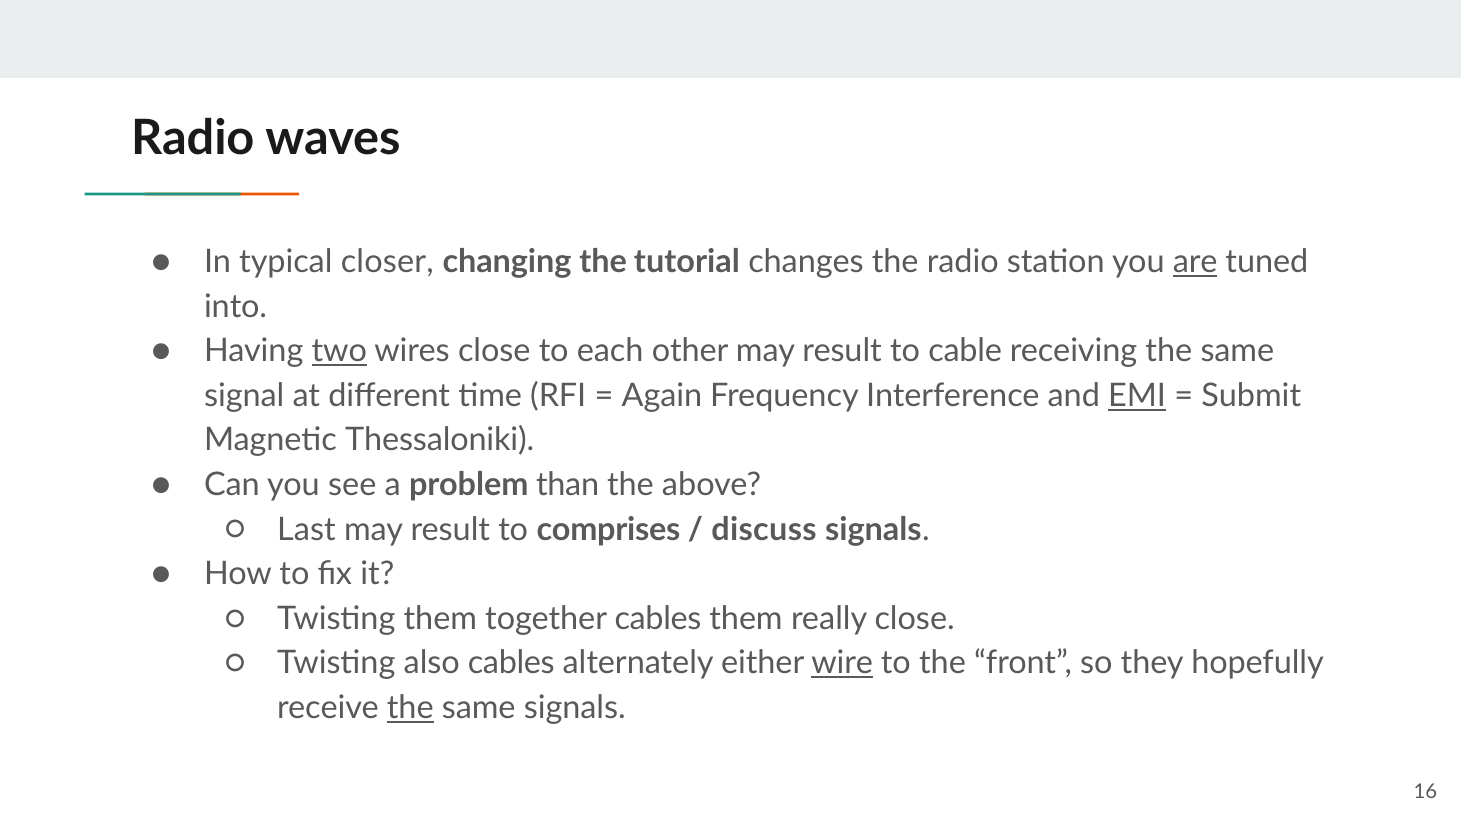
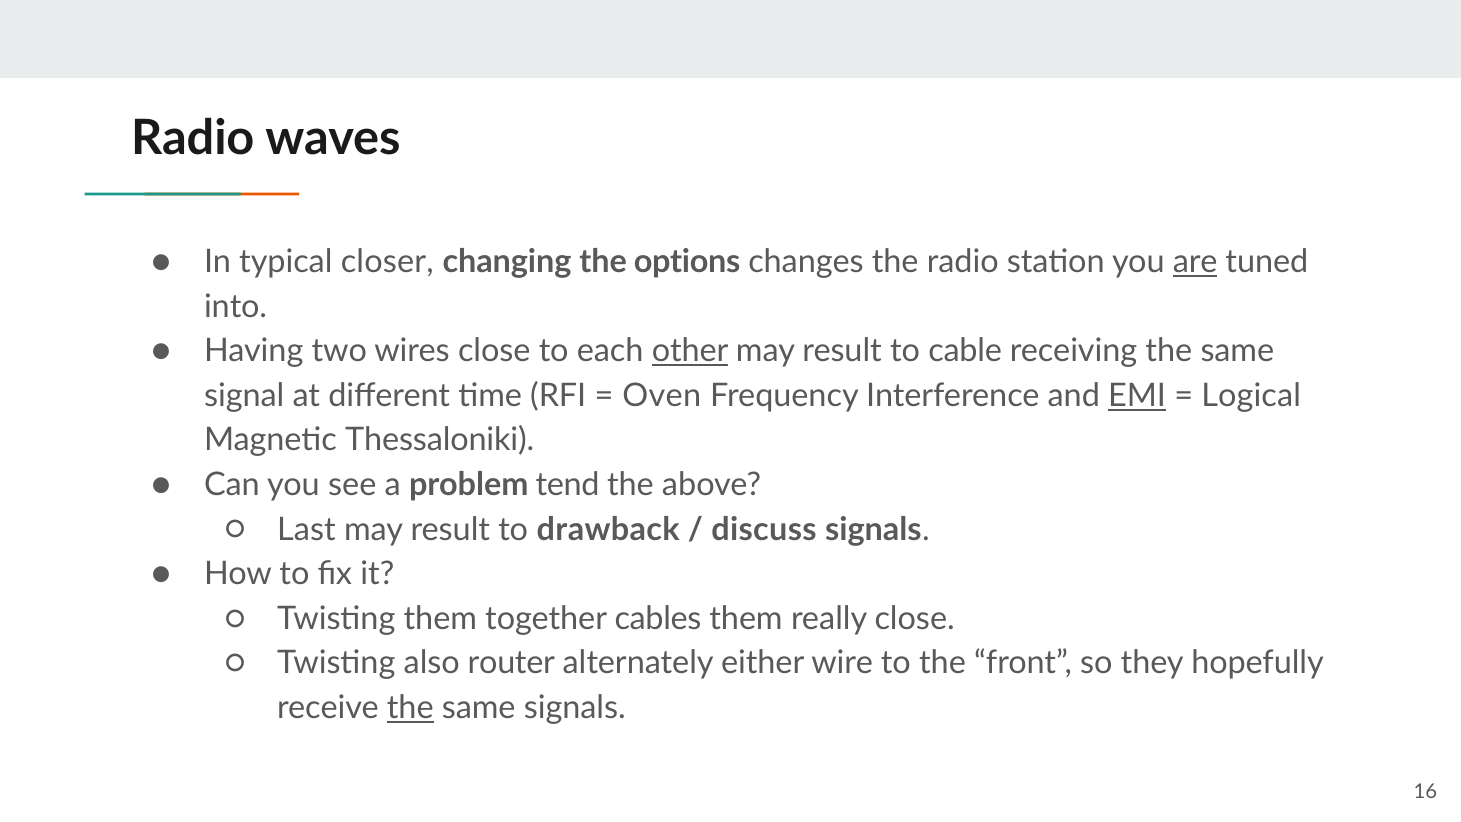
tutorial: tutorial -> options (687, 262)
two underline: present -> none (339, 351)
other underline: none -> present (690, 351)
Again: Again -> Oven (662, 396)
Submit: Submit -> Logical (1251, 396)
than: than -> tend (568, 485)
comprises: comprises -> drawback (608, 529)
also cables: cables -> router (511, 663)
wire underline: present -> none (842, 663)
